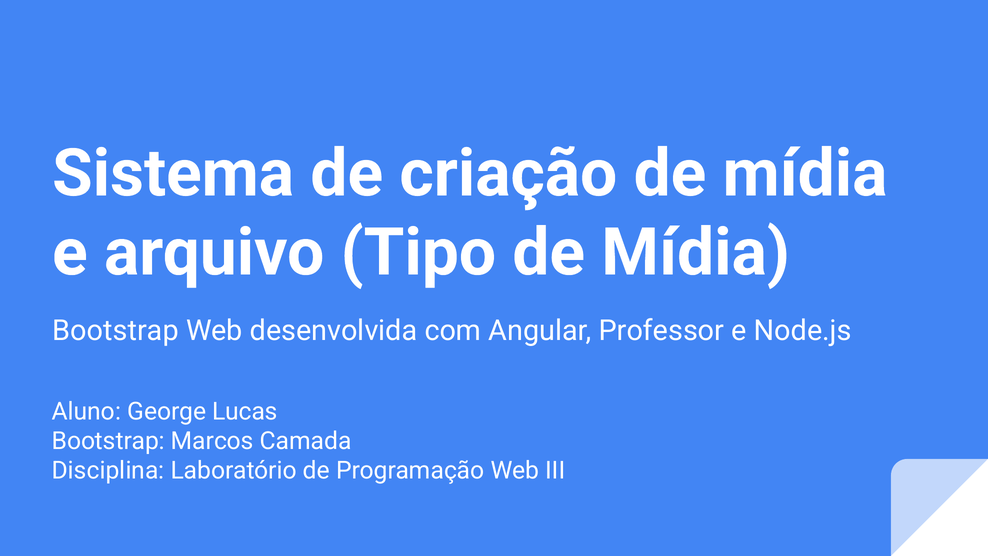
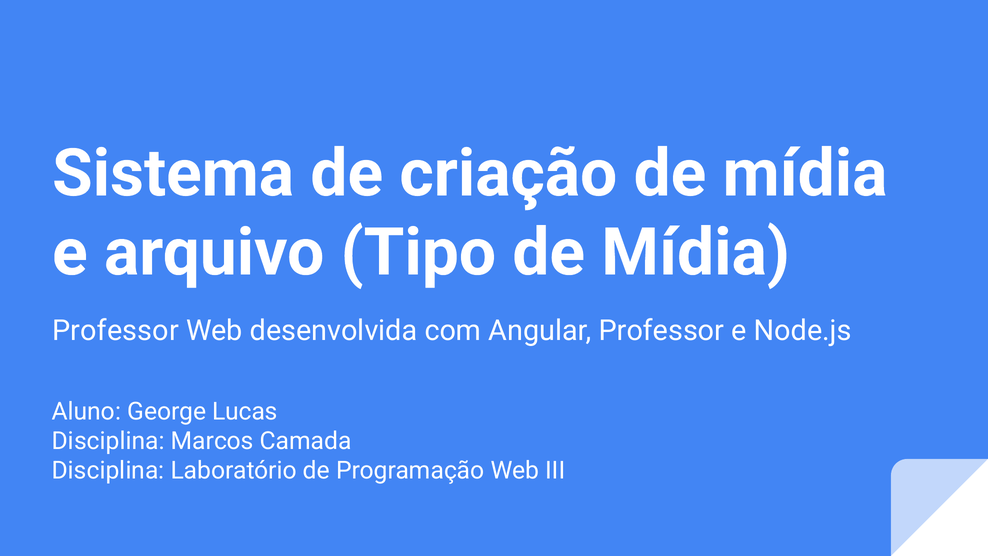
Bootstrap: Bootstrap -> Professor (115, 331)
Bootstrap: Bootstrap -> Disciplina (108, 441)
